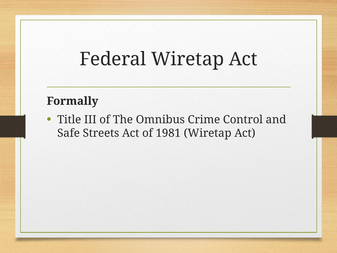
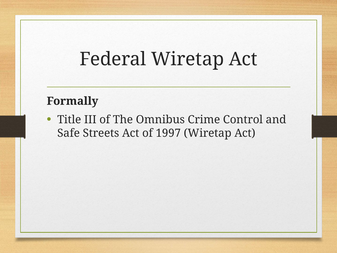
1981: 1981 -> 1997 (168, 133)
